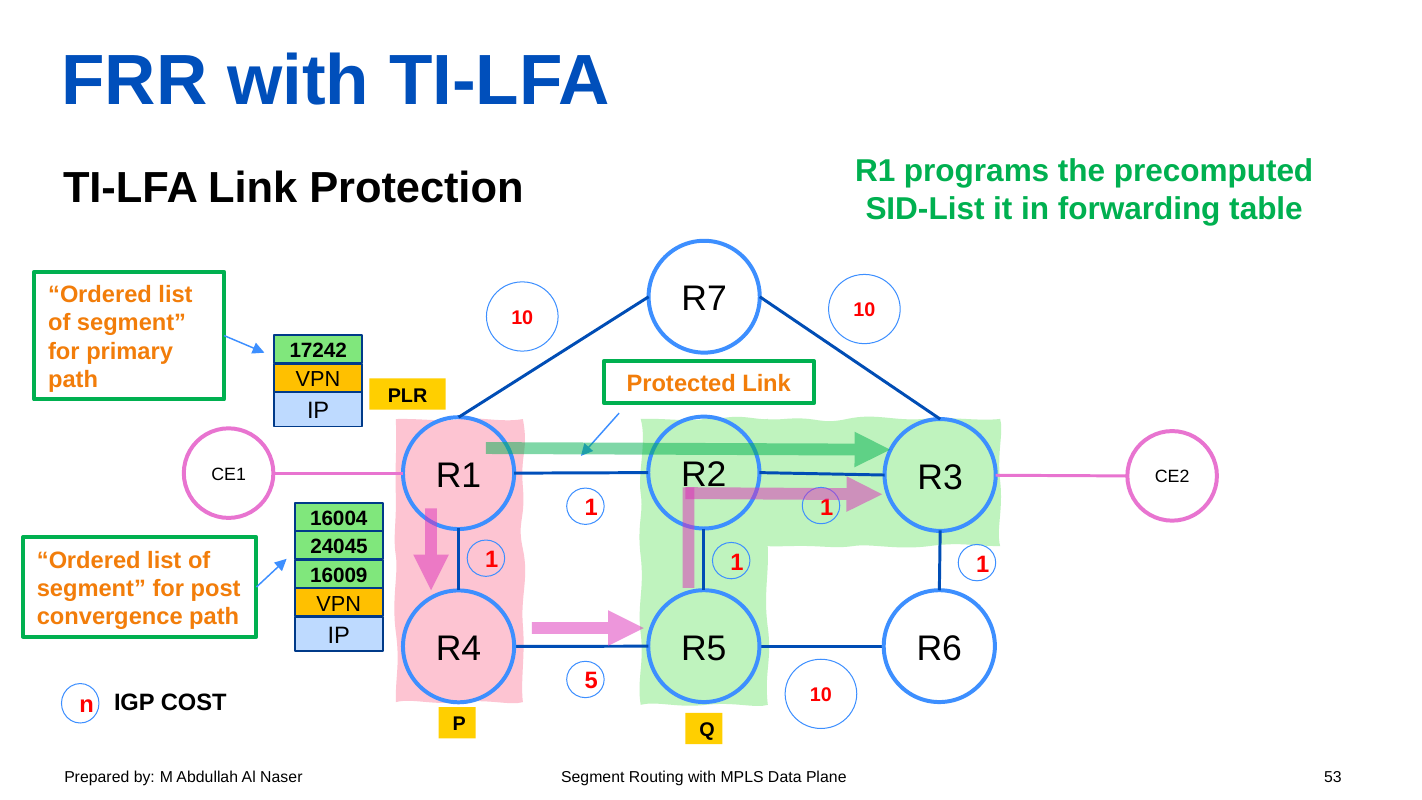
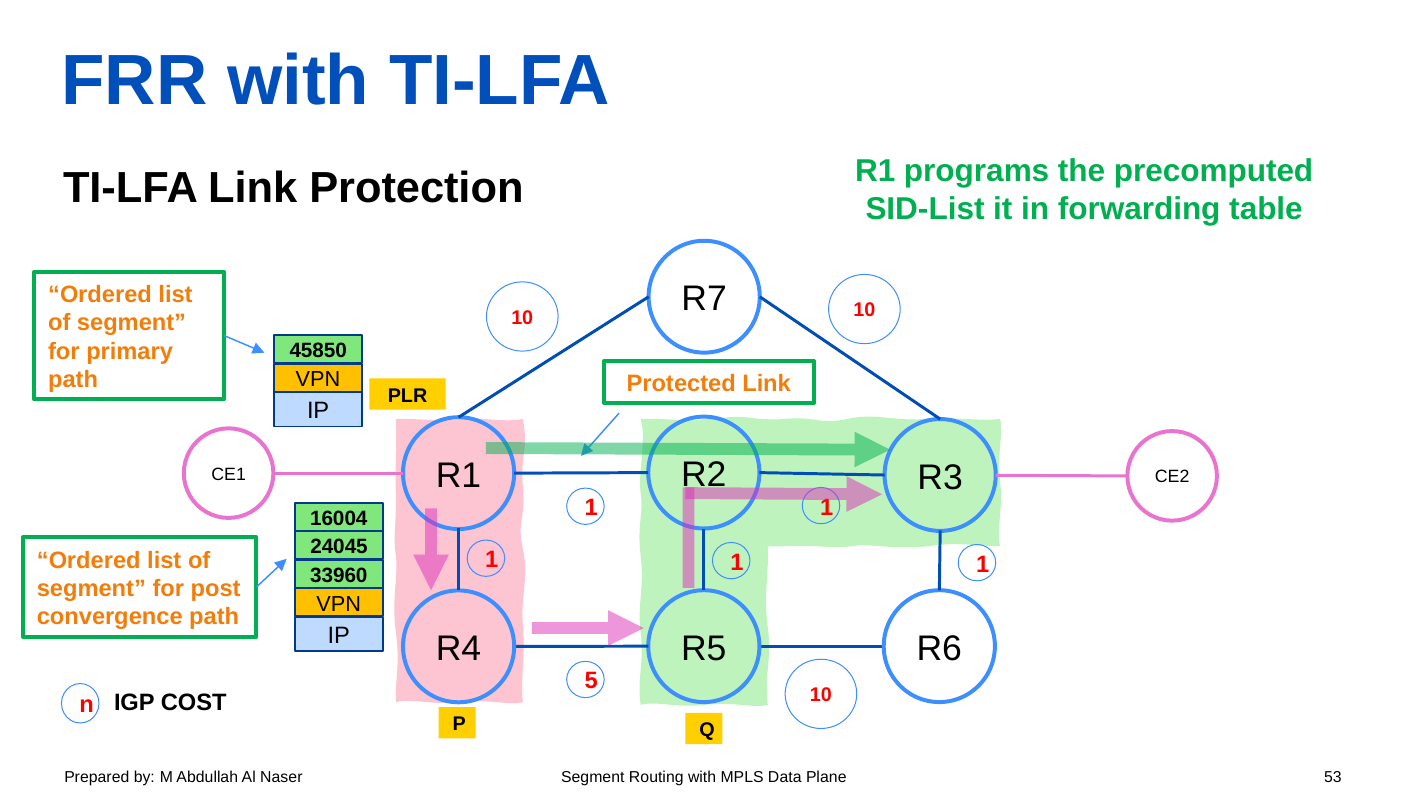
17242: 17242 -> 45850 (318, 351)
16009: 16009 -> 33960 (339, 575)
